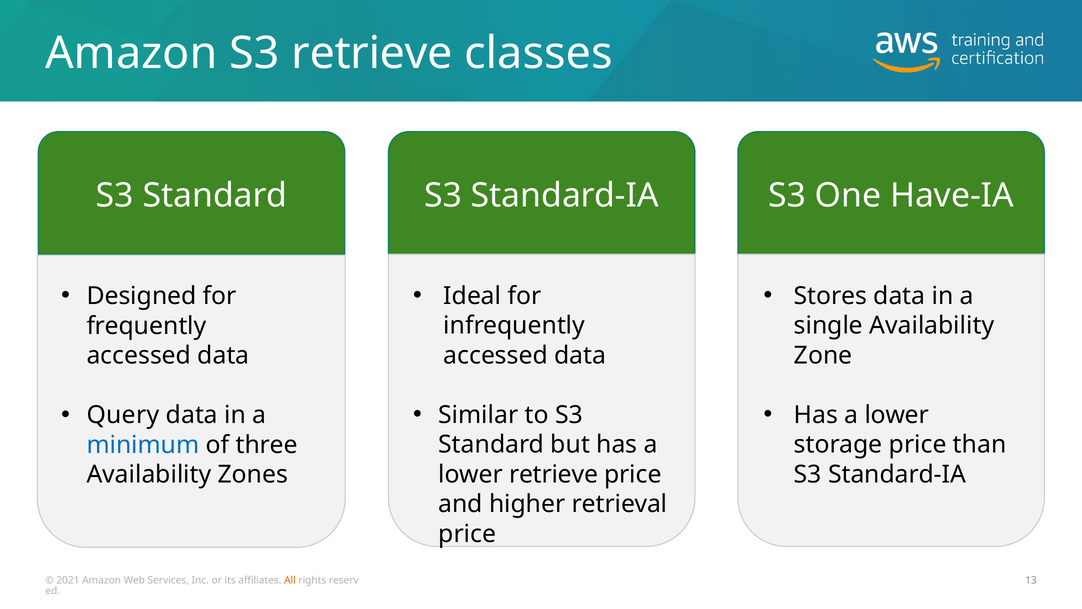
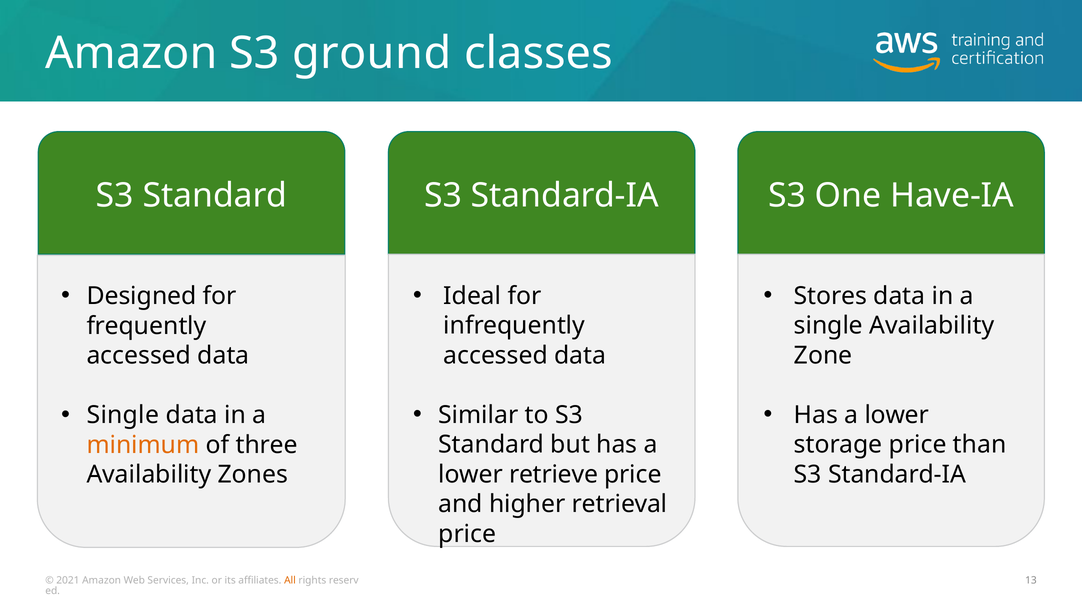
S3 retrieve: retrieve -> ground (372, 53)
Query: Query -> Single (123, 415)
minimum colour: blue -> orange (143, 445)
